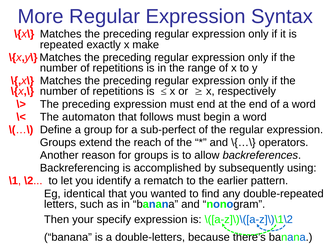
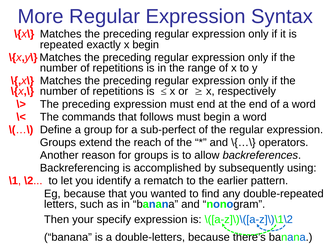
x make: make -> begin (146, 45)
automaton: automaton -> commands (89, 117)
Eg identical: identical -> because (84, 194)
